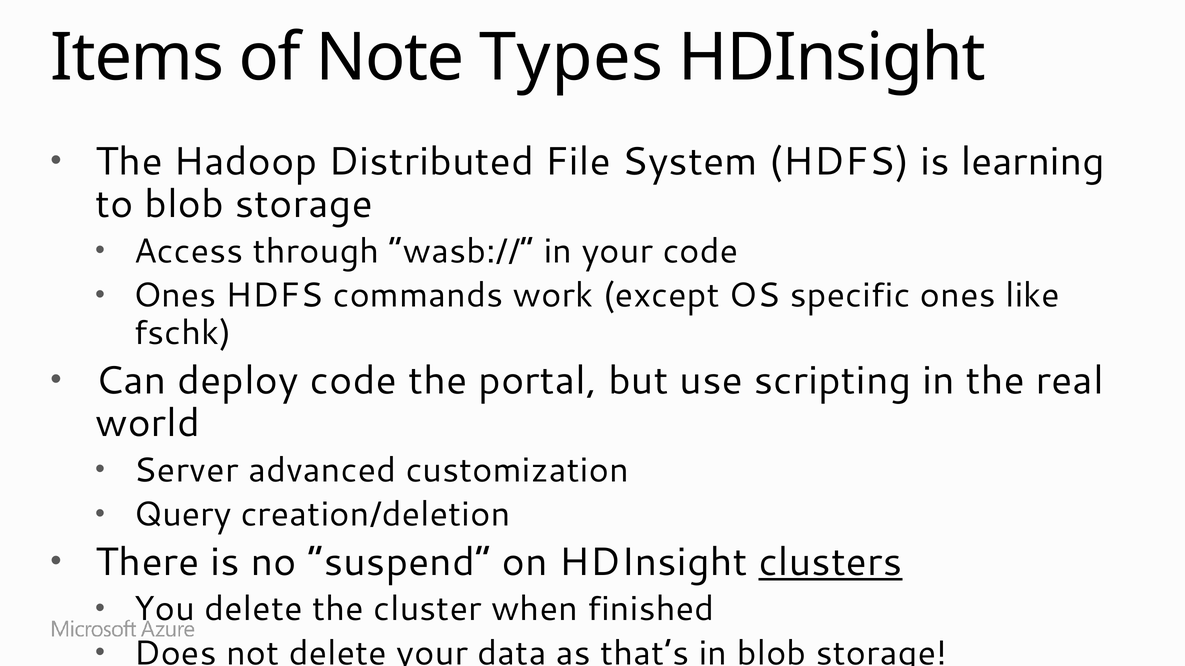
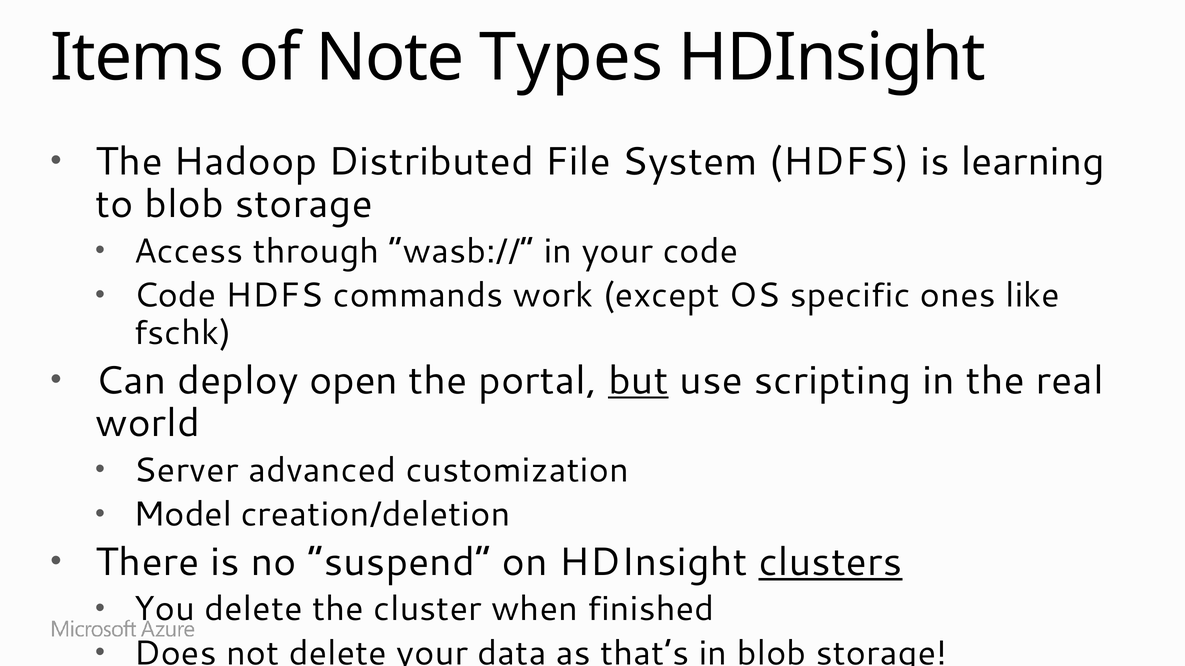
Ones: Ones -> Code (175, 296)
deploy code: code -> open (354, 381)
but underline: none -> present (638, 381)
Query: Query -> Model (183, 515)
